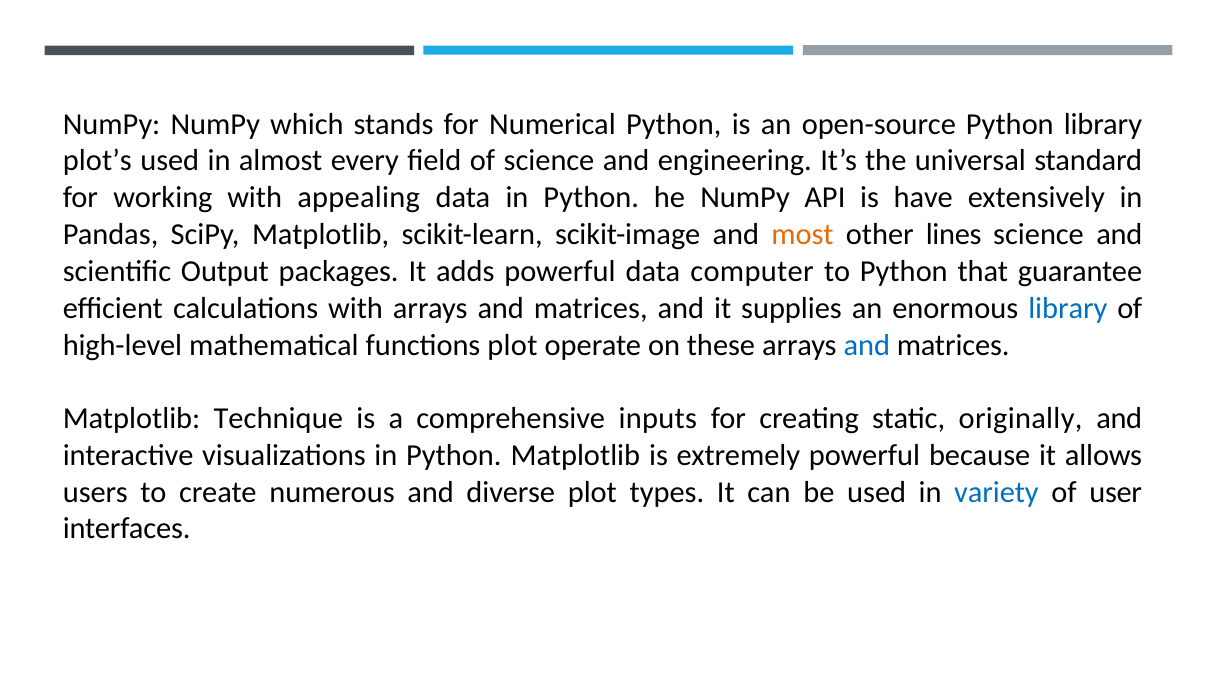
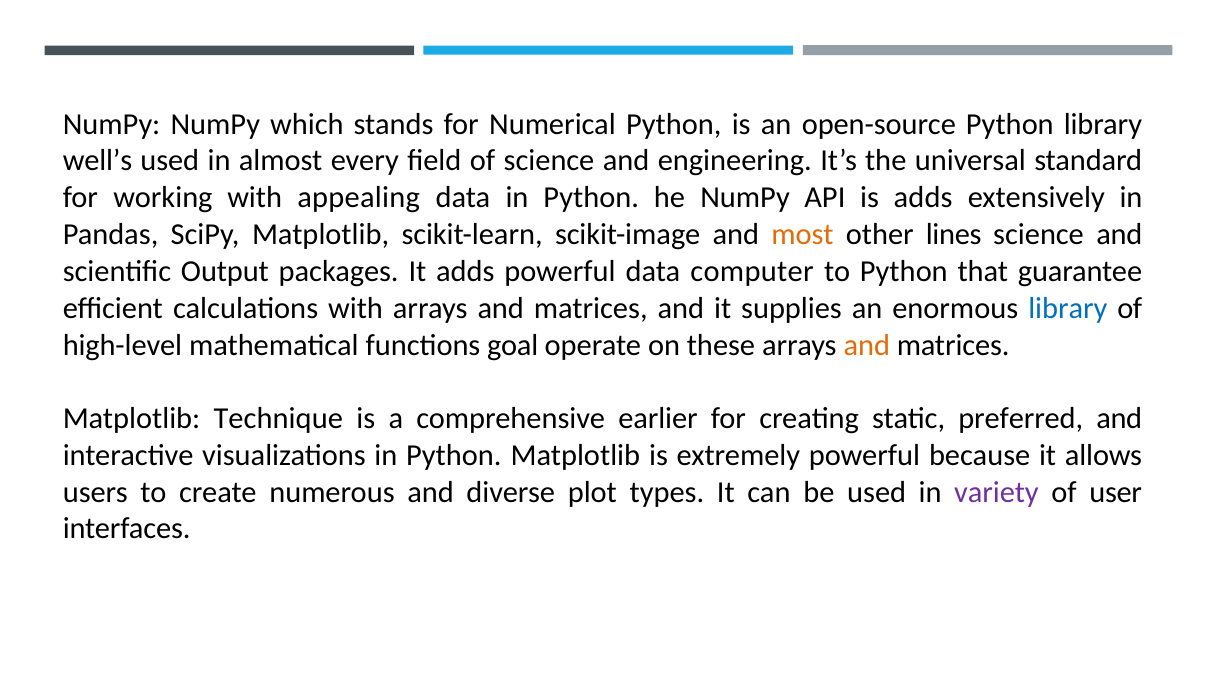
plot’s: plot’s -> well’s (97, 161)
is have: have -> adds (923, 198)
functions plot: plot -> goal (513, 345)
and colour: blue -> orange (867, 345)
inputs: inputs -> earlier (658, 419)
originally: originally -> preferred (1021, 419)
variety colour: blue -> purple (996, 492)
